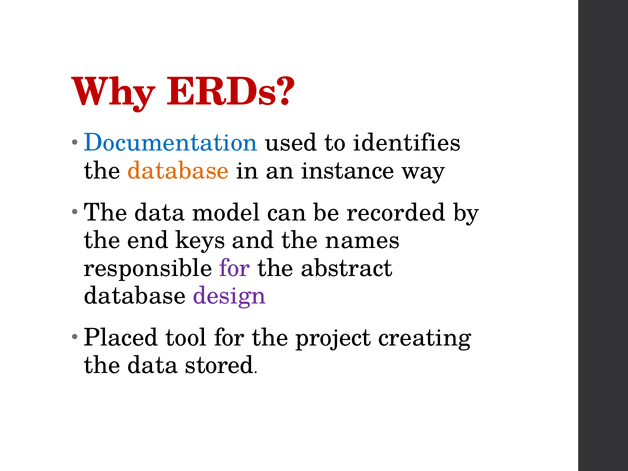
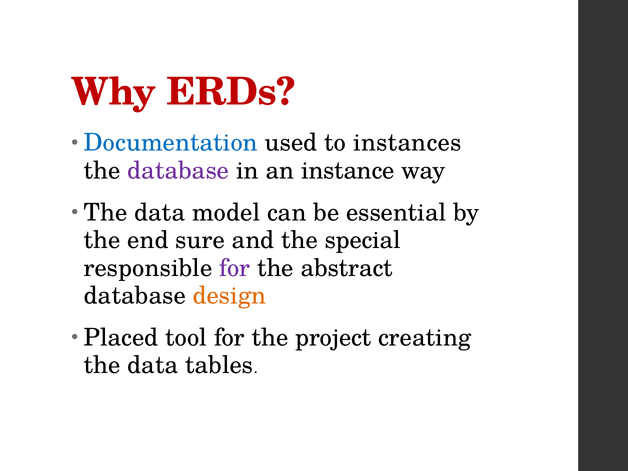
identifies: identifies -> instances (407, 143)
database colour: orange -> purple (178, 171)
recorded: recorded -> essential (396, 212)
keys: keys -> sure (200, 240)
names: names -> special (363, 240)
design colour: purple -> orange (229, 296)
stored: stored -> tables (219, 365)
